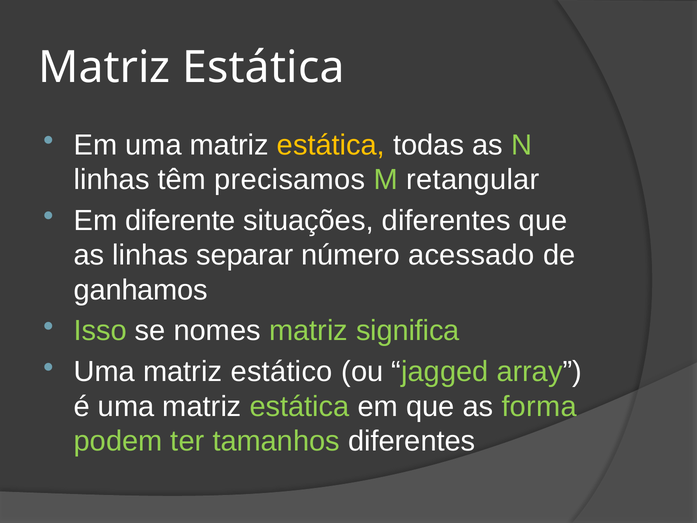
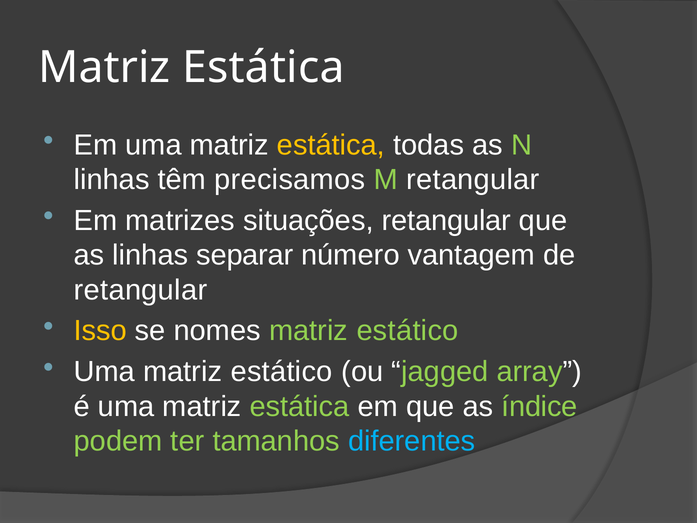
diferente: diferente -> matrizes (180, 220)
situações diferentes: diferentes -> retangular (446, 220)
acessado: acessado -> vantagem (471, 255)
ganhamos: ganhamos -> retangular (141, 290)
Isso colour: light green -> yellow (100, 331)
significa: significa -> estático (408, 331)
forma: forma -> índice (540, 406)
diferentes colour: white -> light blue (412, 441)
